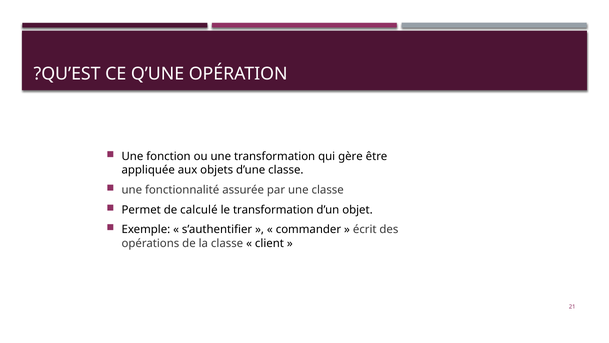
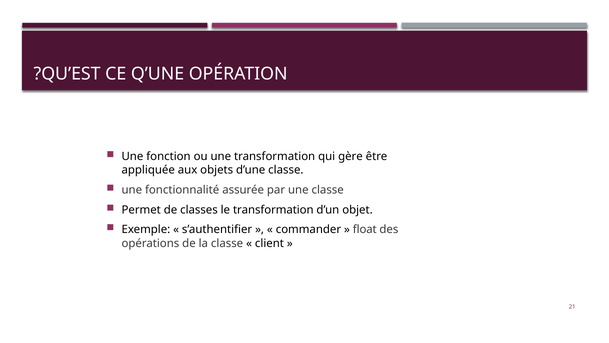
calculé: calculé -> classes (199, 210)
écrit: écrit -> float (365, 229)
